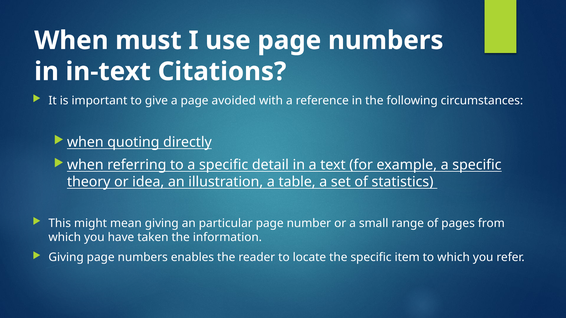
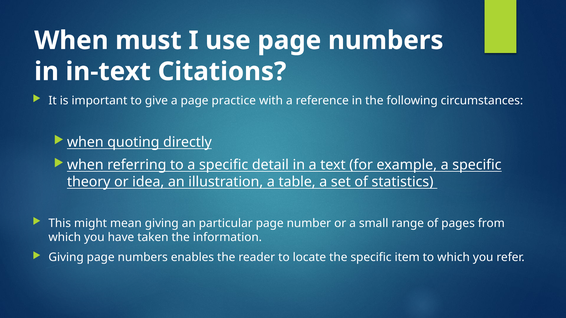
avoided: avoided -> practice (234, 101)
